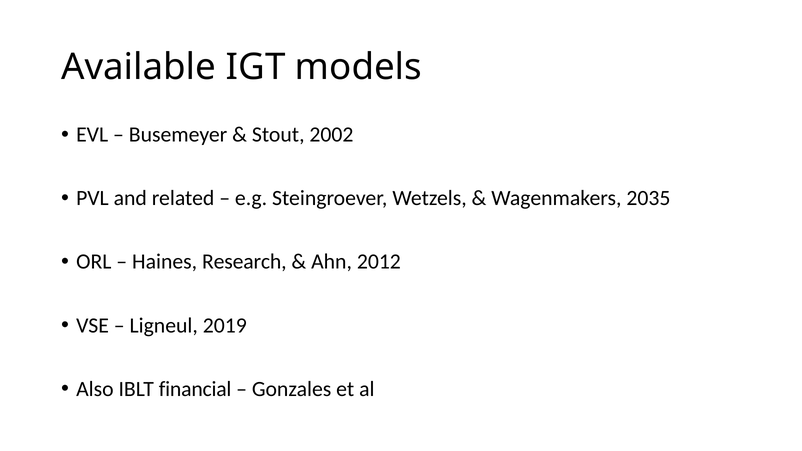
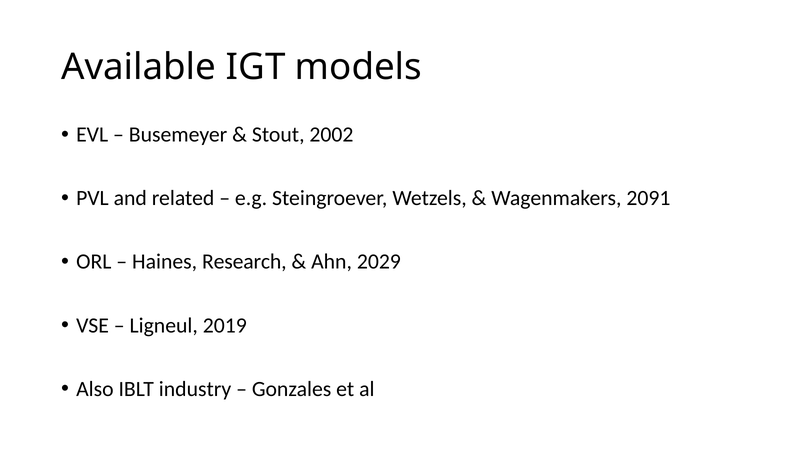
2035: 2035 -> 2091 (648, 198)
2012: 2012 -> 2029 (379, 262)
financial: financial -> industry (195, 389)
